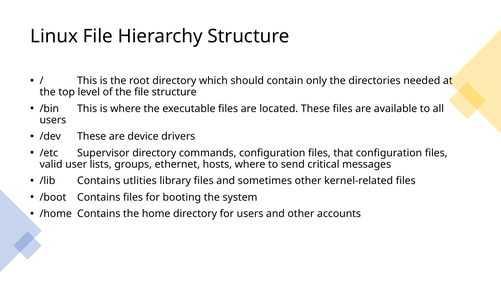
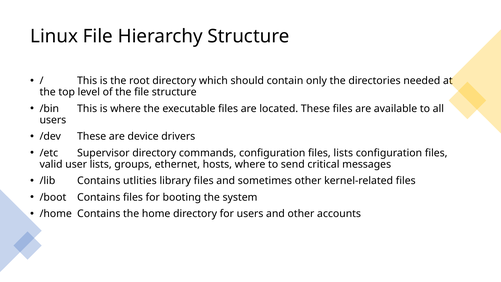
files that: that -> lists (343, 153)
